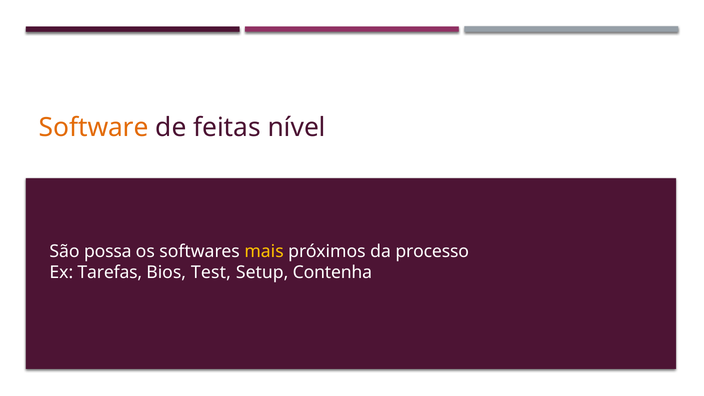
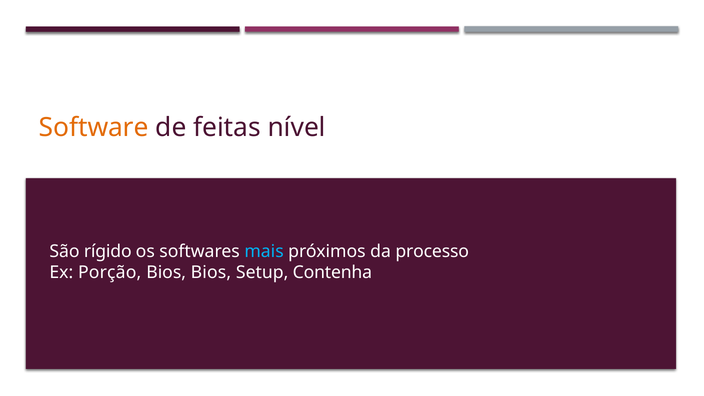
possa: possa -> rígido (108, 252)
mais colour: yellow -> light blue (264, 252)
Tarefas: Tarefas -> Porção (110, 273)
Bios Test: Test -> Bios (211, 273)
